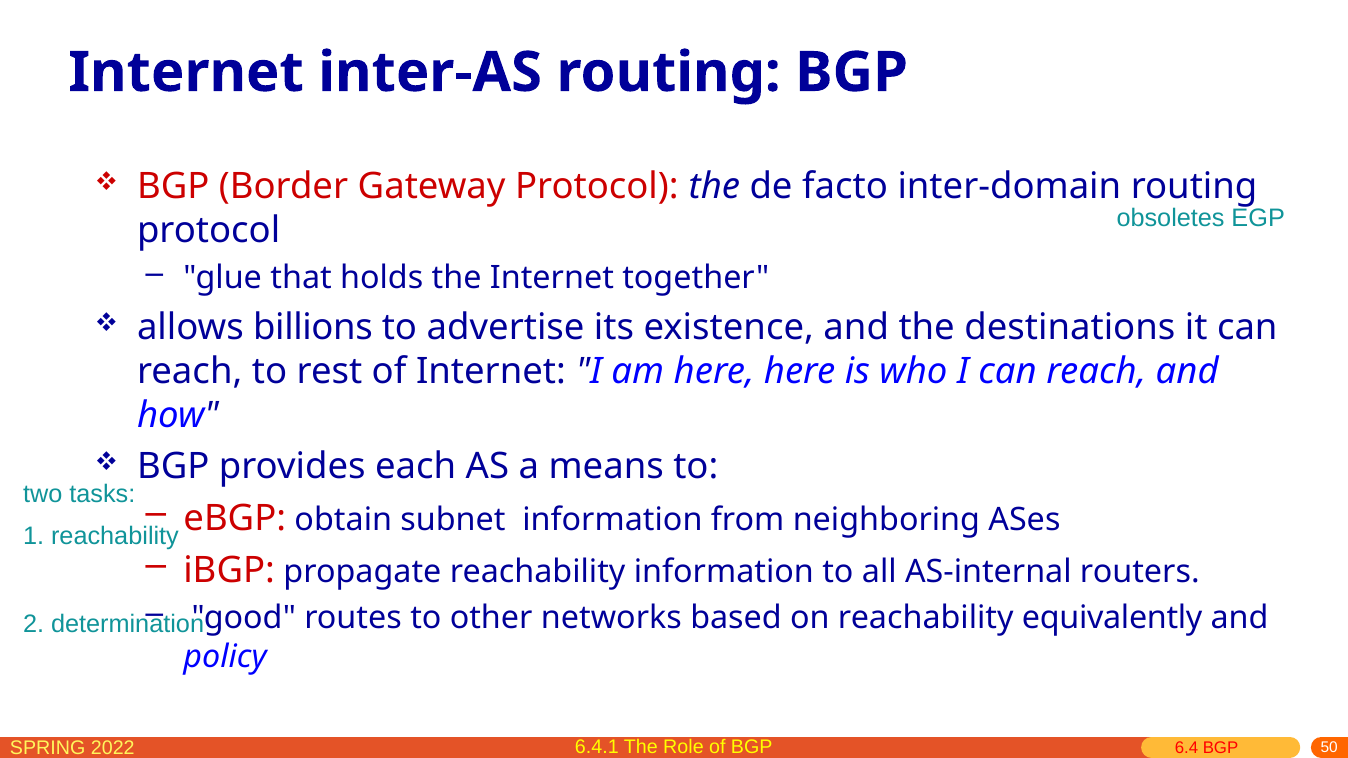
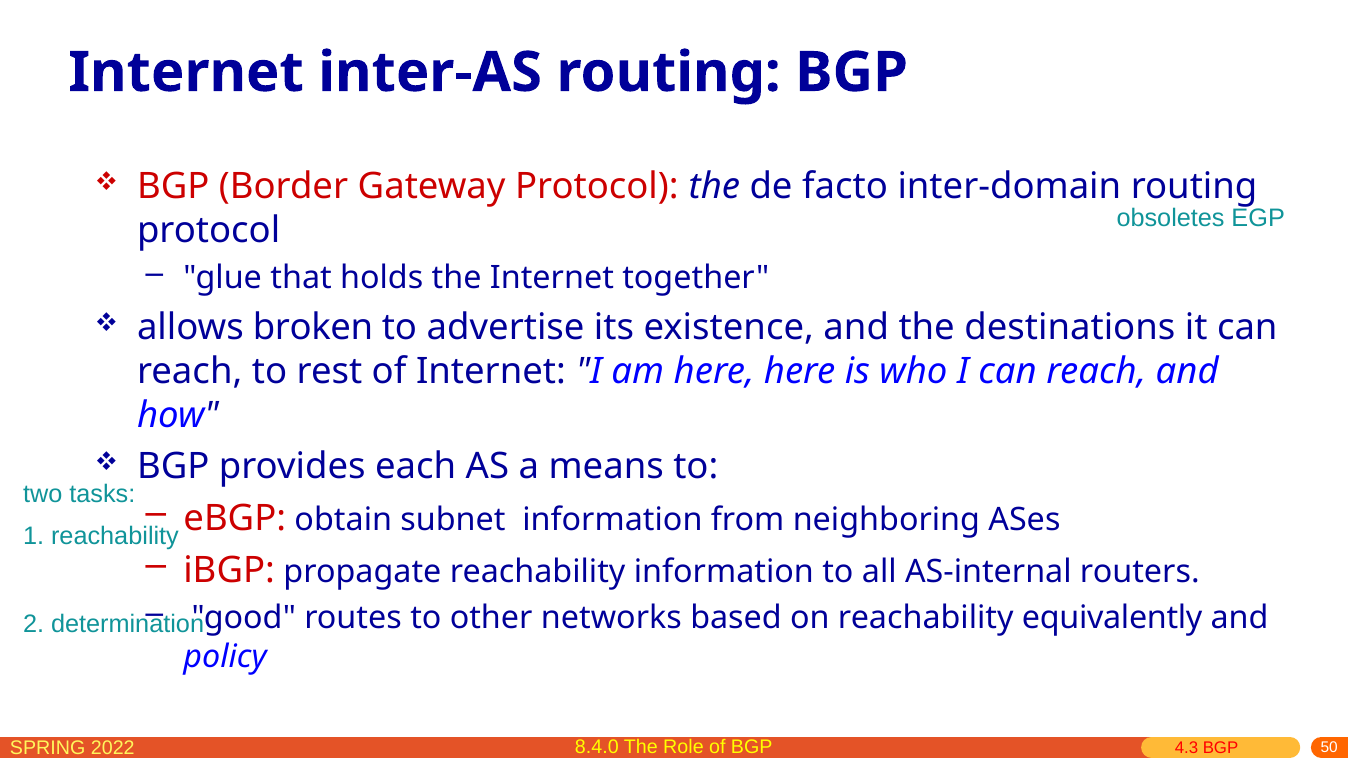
billions: billions -> broken (313, 328)
6.4.1: 6.4.1 -> 8.4.0 (597, 748)
6.4: 6.4 -> 4.3 (1186, 749)
